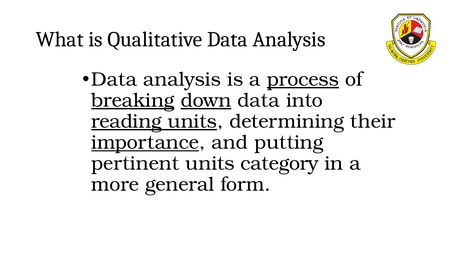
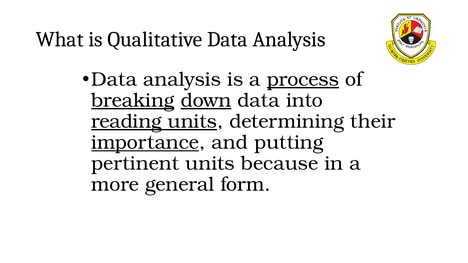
category: category -> because (280, 164)
